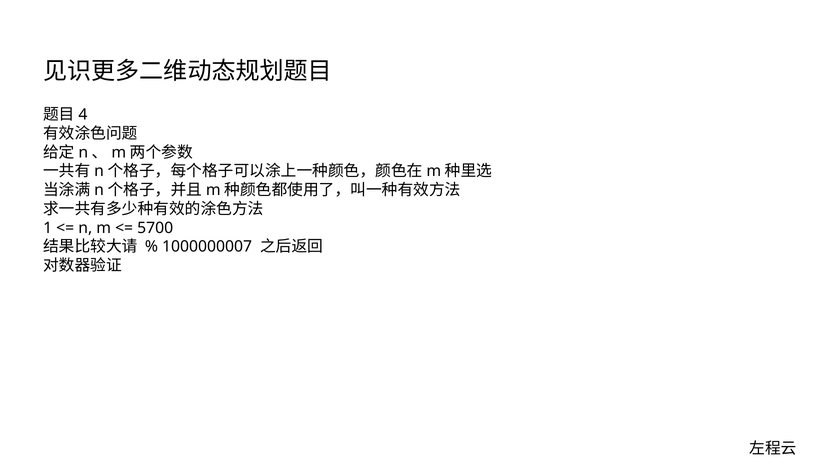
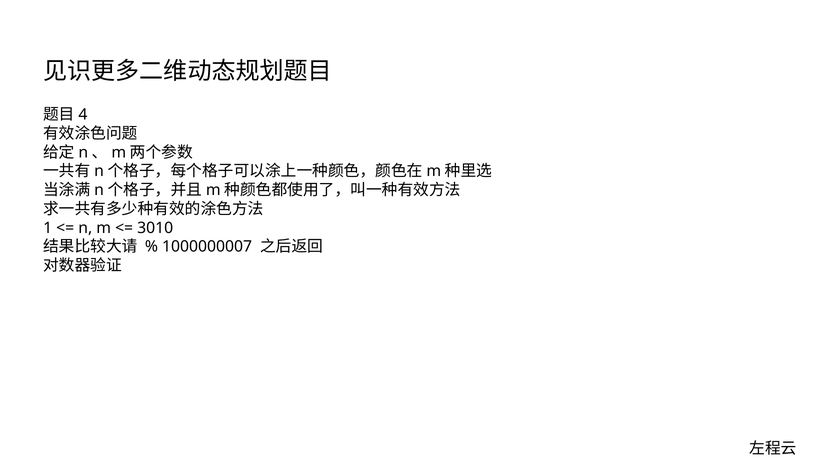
5700: 5700 -> 3010 (155, 228)
